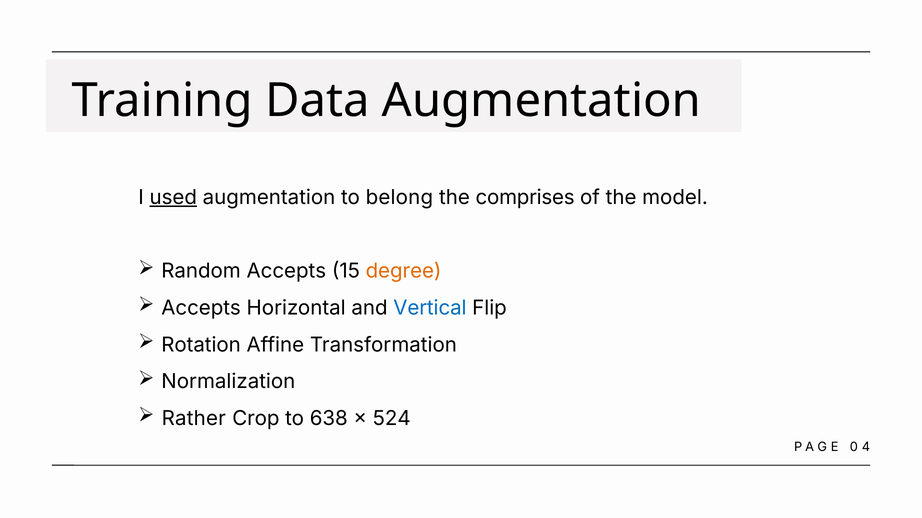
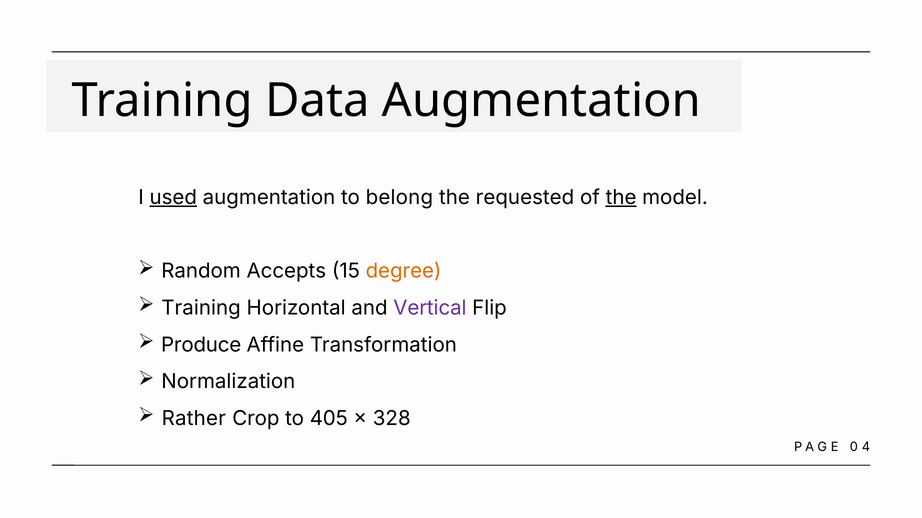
comprises: comprises -> requested (525, 198)
the underline: none -> present (621, 198)
Accepts: Accepts -> Training (201, 308)
Vertical colour: blue -> purple (430, 308)
Rotation: Rotation -> Produce (201, 345)
638: 638 -> 405 (329, 419)
524: 524 -> 328 (392, 419)
